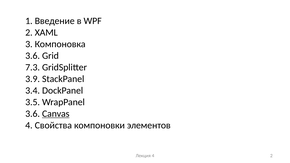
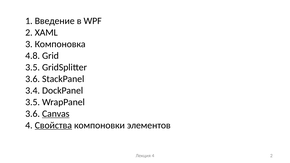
3.6: 3.6 -> 4.8 (33, 56)
7.3: 7.3 -> 3.5 (33, 67)
3.9: 3.9 -> 3.6 (33, 79)
Свойства underline: none -> present (53, 125)
